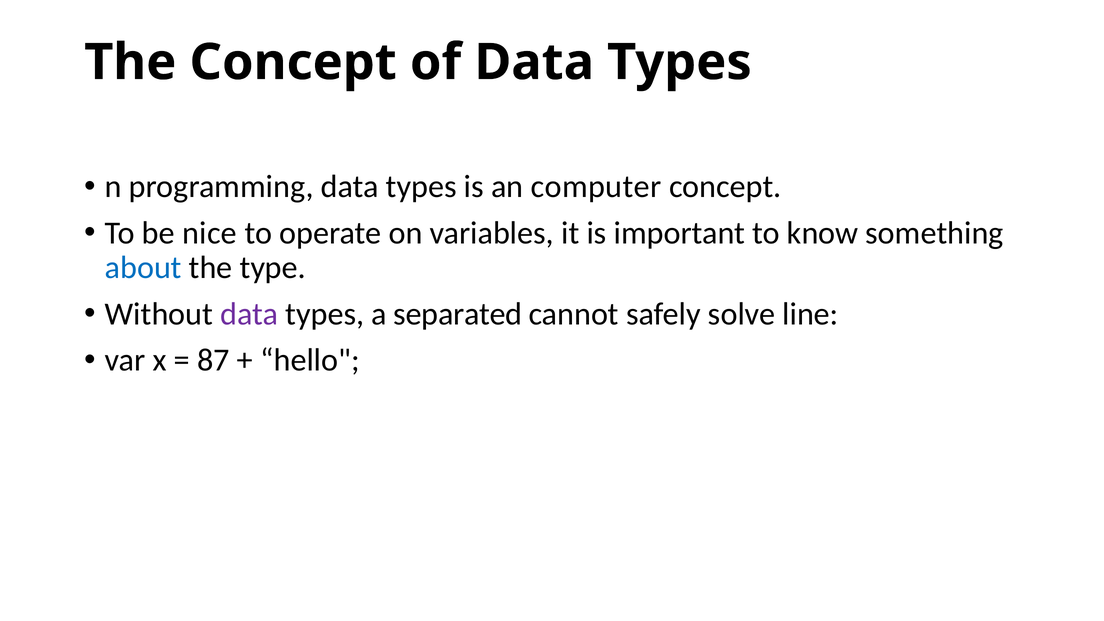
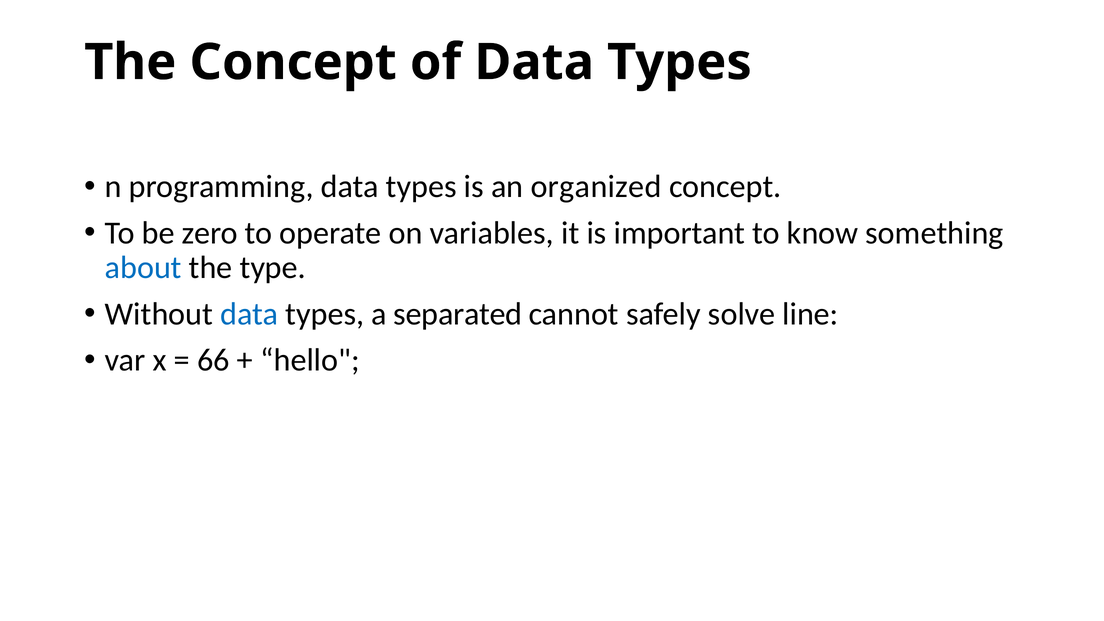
computer: computer -> organized (596, 187)
nice: nice -> zero (210, 233)
data colour: purple -> blue (249, 314)
87: 87 -> 66 (213, 360)
